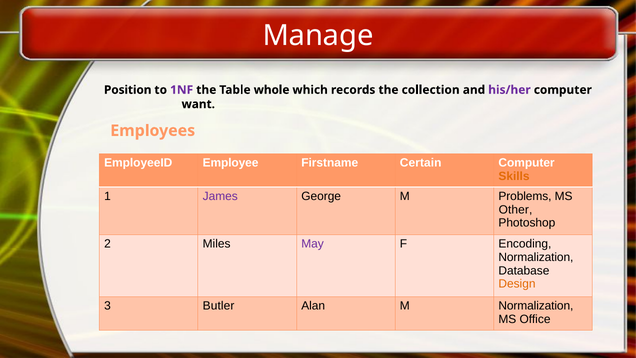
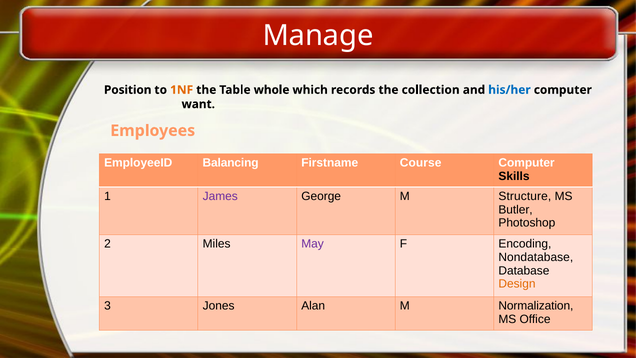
1NF colour: purple -> orange (182, 90)
his/her colour: purple -> blue (509, 90)
Employee: Employee -> Balancing (231, 163)
Certain: Certain -> Course (421, 163)
Skills colour: orange -> black (514, 176)
Problems: Problems -> Structure (525, 196)
Other: Other -> Butler (516, 209)
Normalization: Normalization -> Nondatabase (536, 257)
Butler: Butler -> Jones (219, 306)
